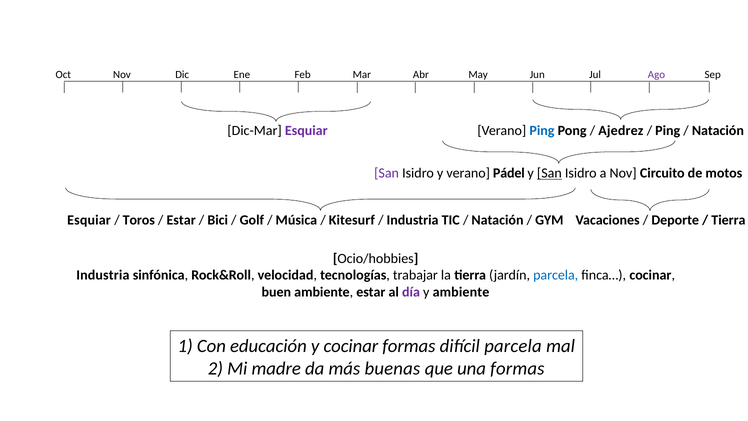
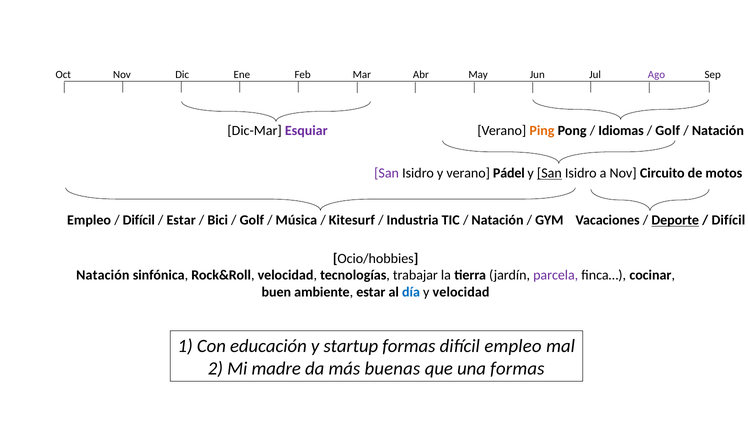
Ping colour: blue -> orange (542, 130)
Ajedrez: Ajedrez -> Idiomas (621, 130)
Ping: Ping -> Golf (668, 130)
Esquiar: Esquiar -> Empleo (89, 220)
Toros: Toros -> Difícil (139, 220)
Deporte underline: none -> present (675, 220)
Tierra: Tierra -> Difícil (728, 220)
Industria: Industria -> Natación (103, 275)
parcela colour: blue -> purple (556, 275)
día colour: purple -> blue (411, 292)
y ambiente: ambiente -> velocidad (461, 292)
y cocinar: cocinar -> startup (351, 346)
difícil parcela: parcela -> empleo (513, 346)
